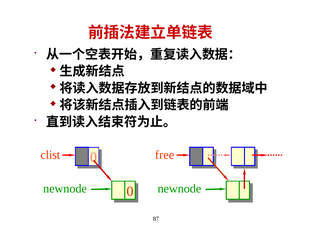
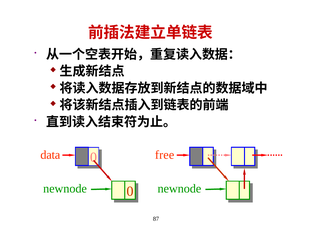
clist: clist -> data (50, 155)
